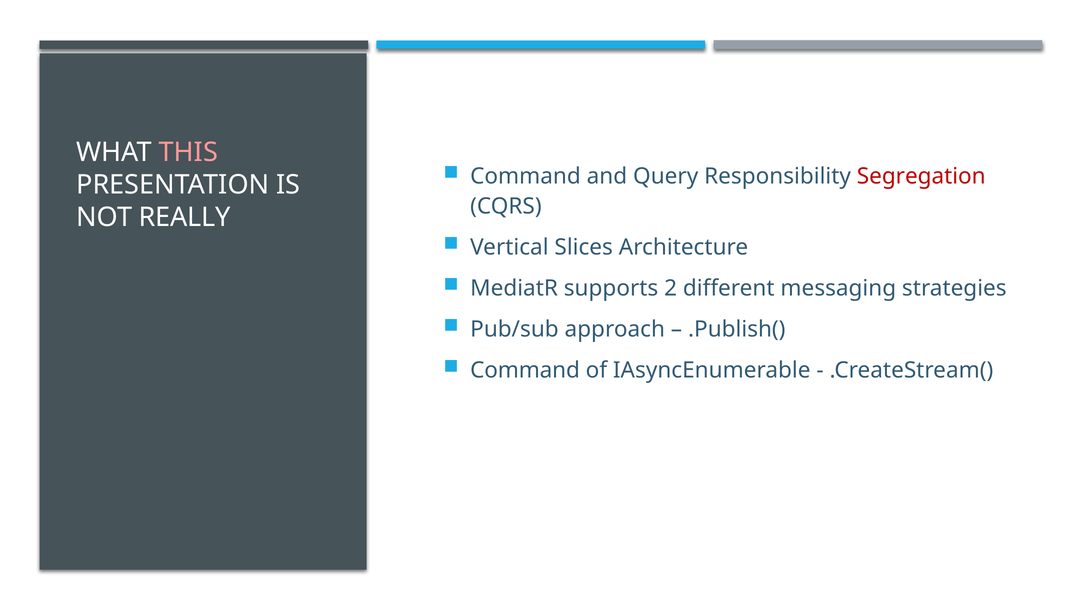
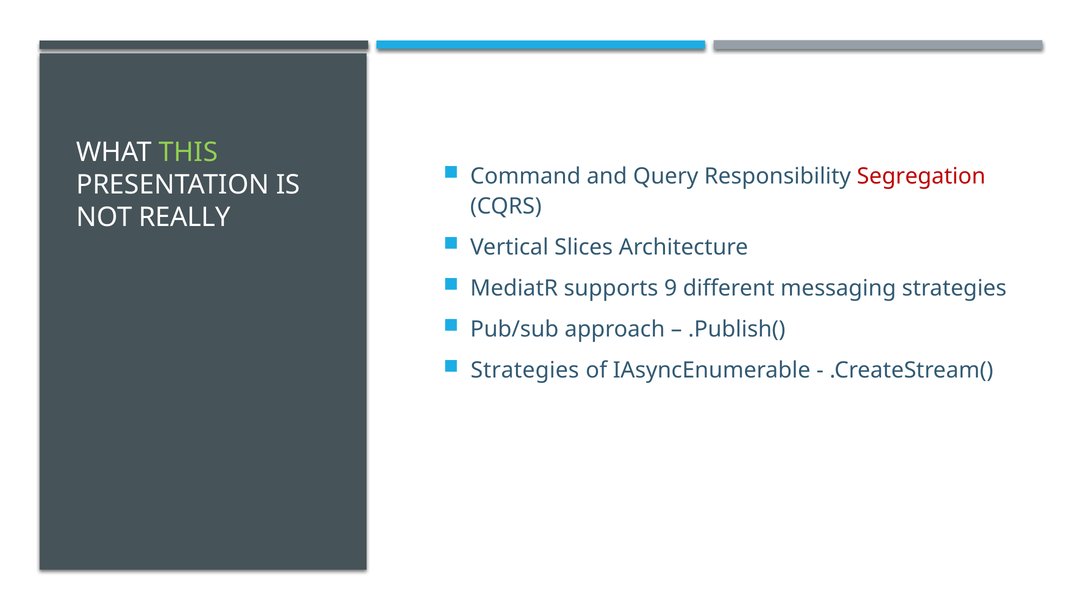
THIS colour: pink -> light green (188, 152)
2: 2 -> 9 (671, 288)
Command: Command -> Strategies (525, 370)
